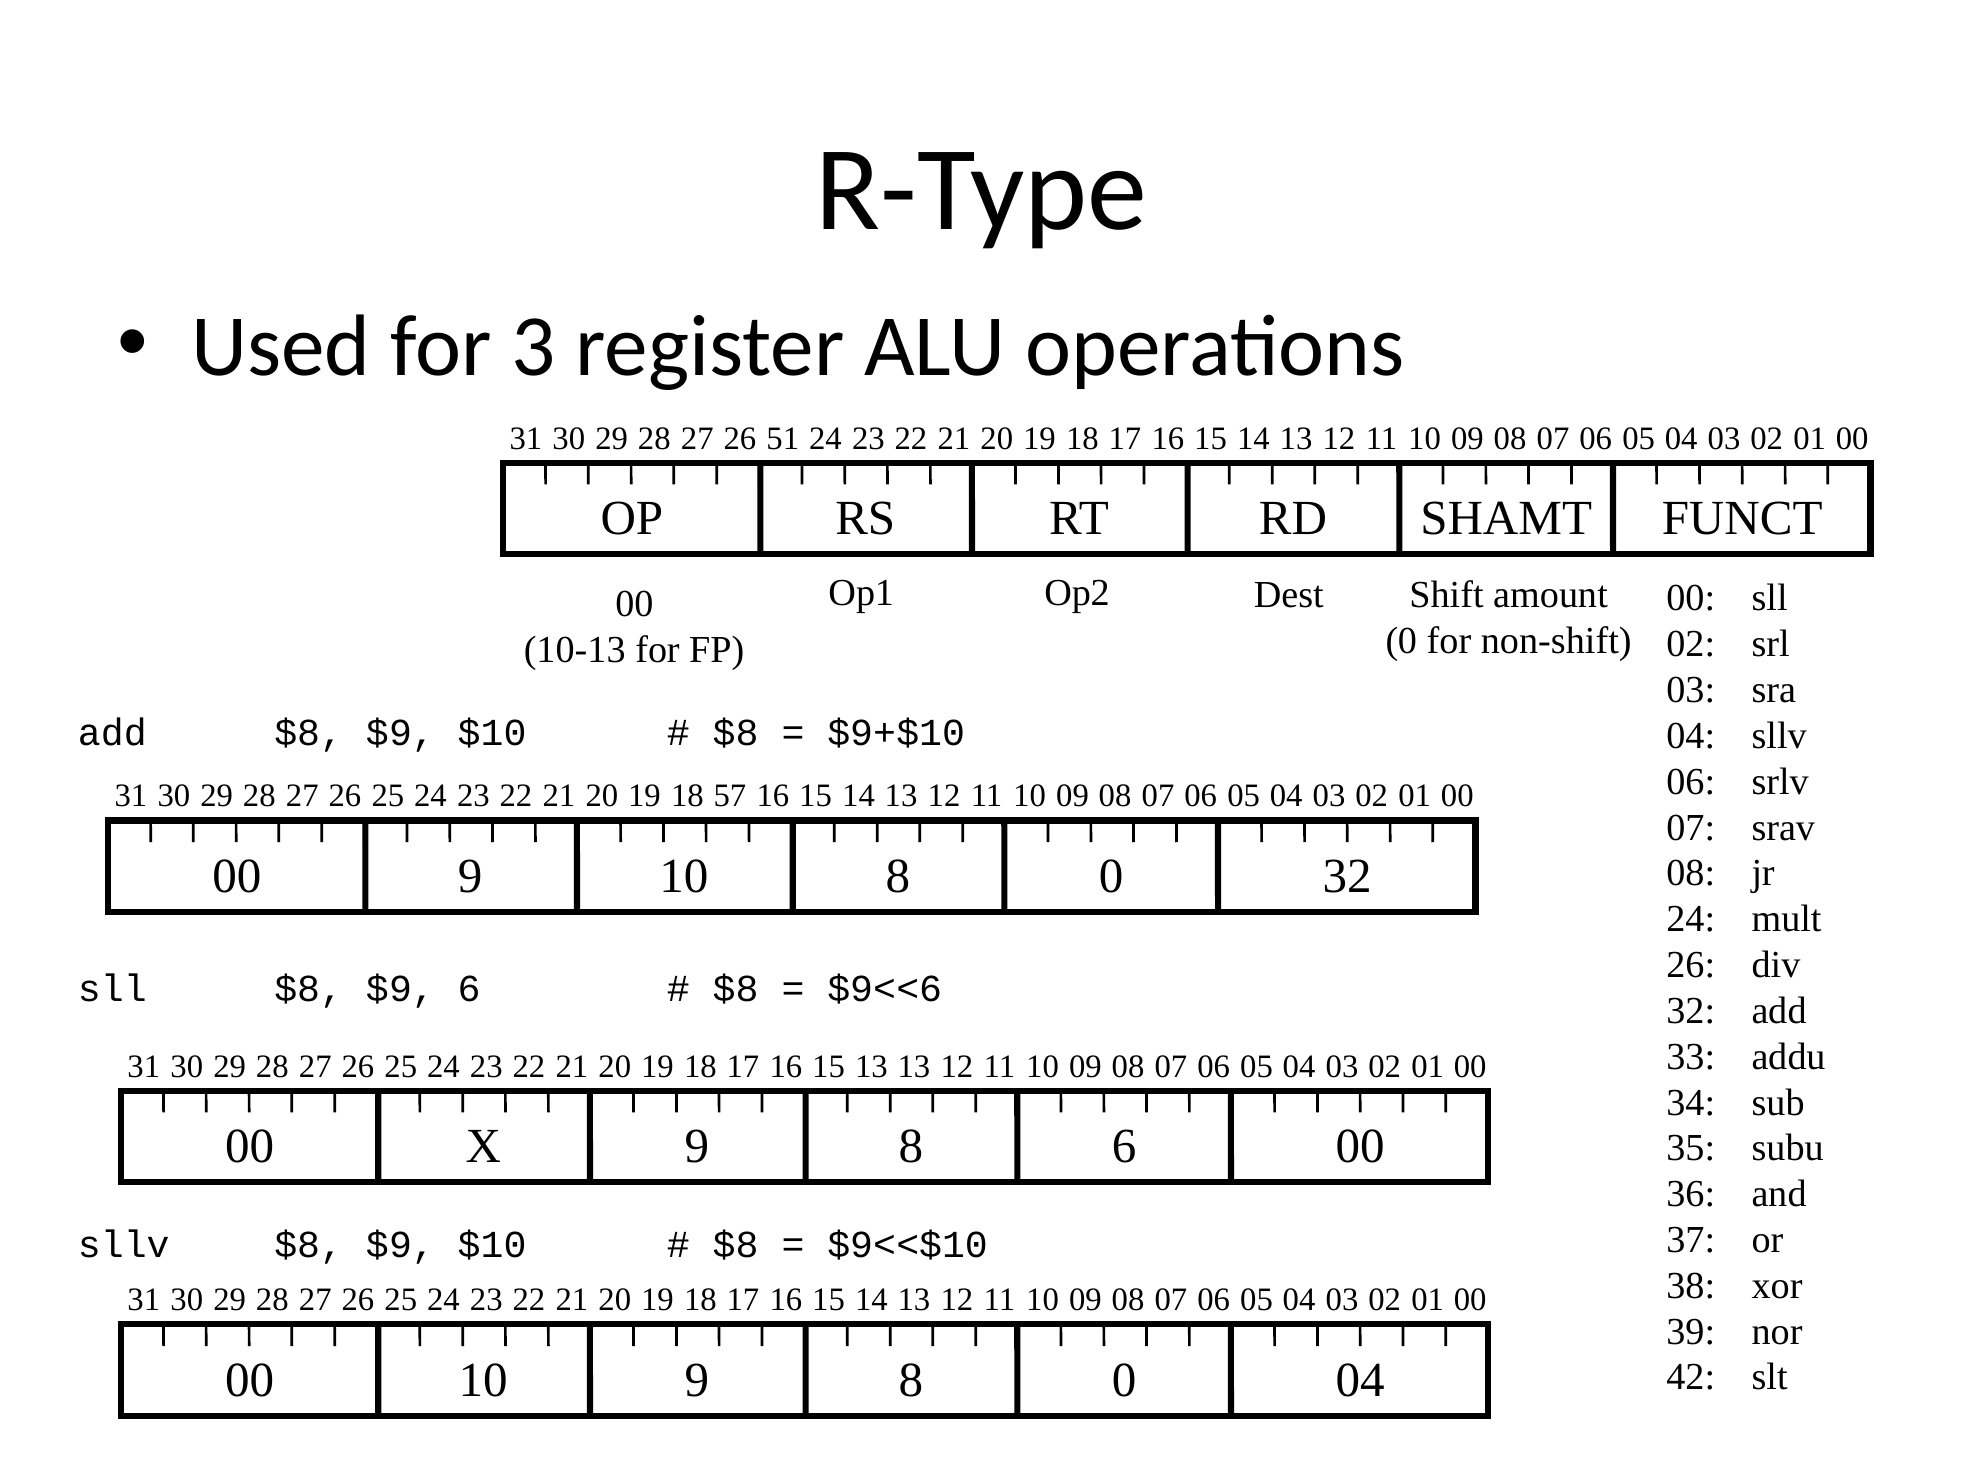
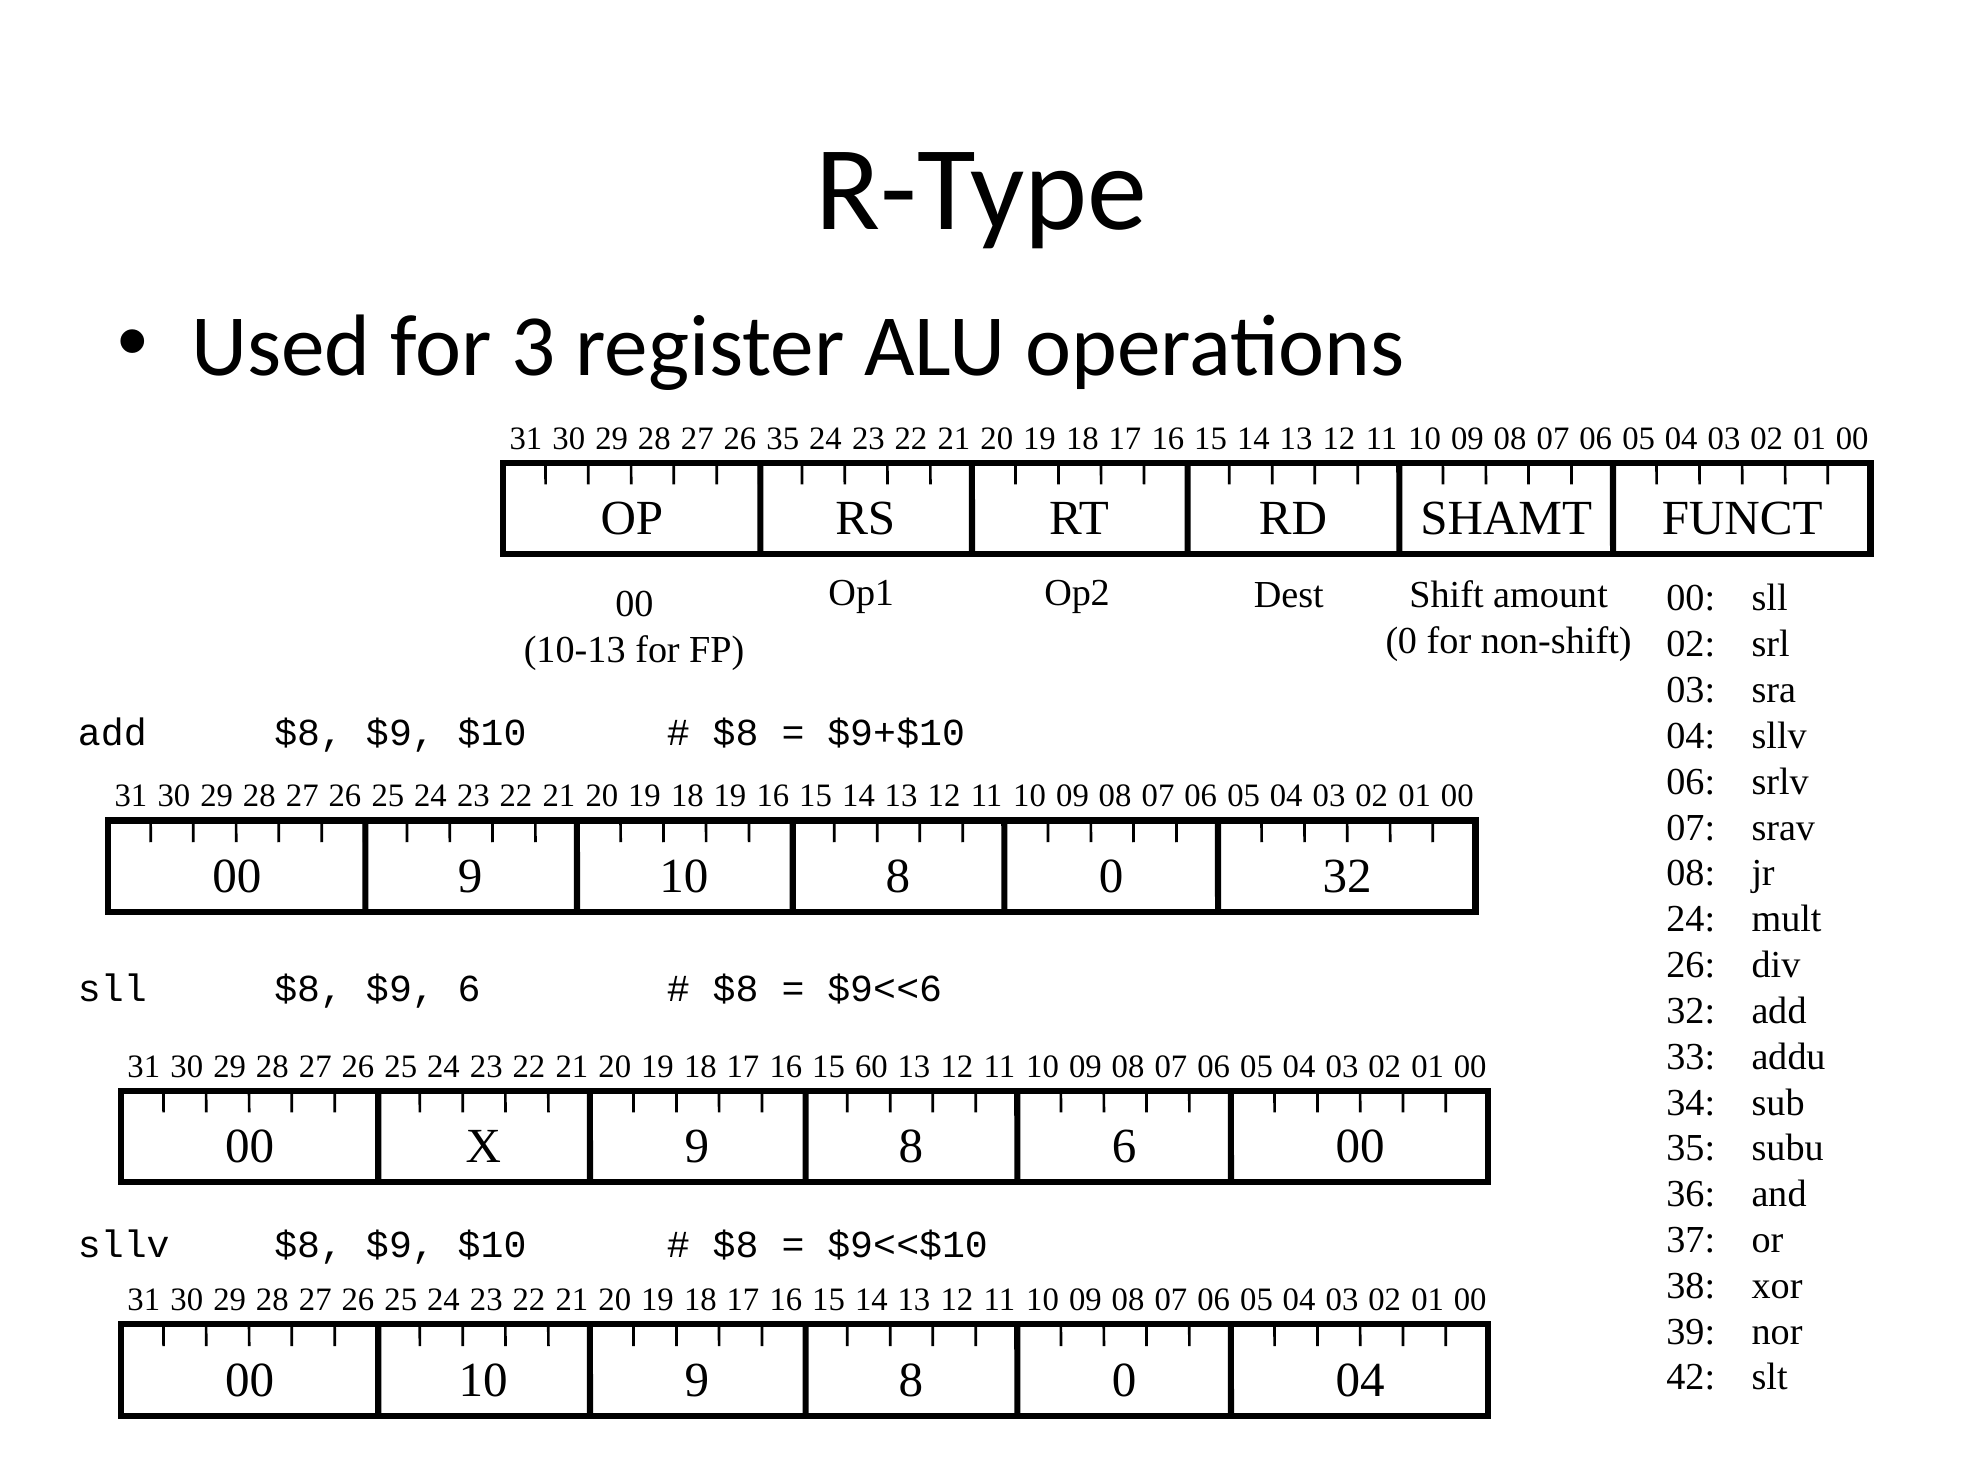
26 51: 51 -> 35 (783, 438)
18 57: 57 -> 19 (730, 796)
15 13: 13 -> 60 (871, 1066)
